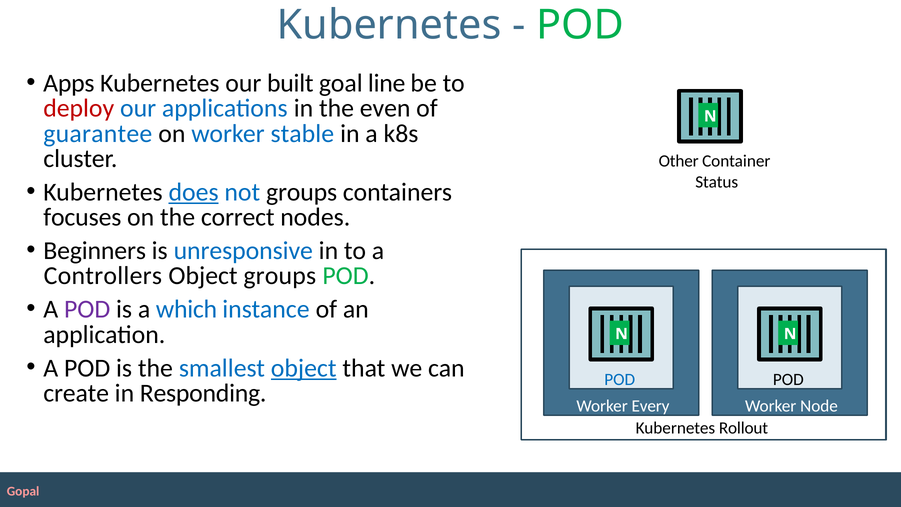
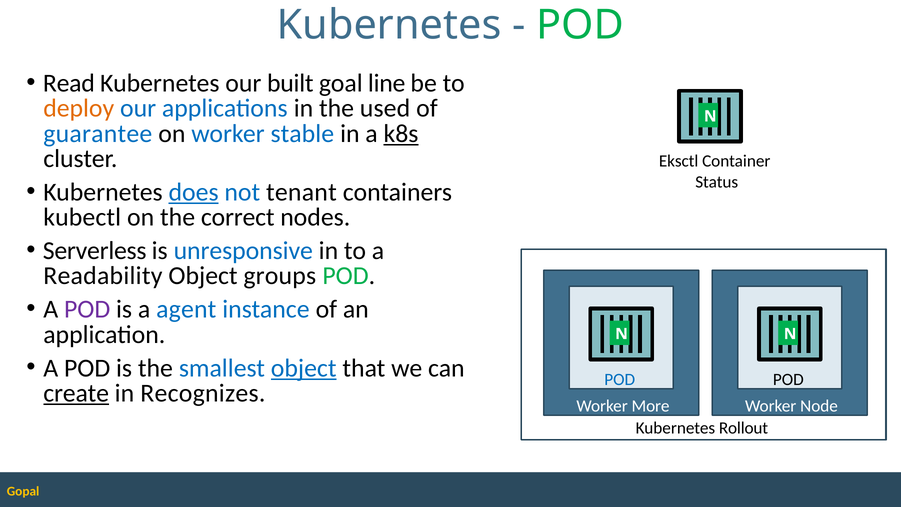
Apps: Apps -> Read (69, 83)
deploy colour: red -> orange (79, 108)
even: even -> used (385, 108)
k8s underline: none -> present (401, 133)
Other: Other -> Eksctl (679, 161)
not groups: groups -> tenant (301, 192)
focuses: focuses -> kubectl (82, 217)
Beginners: Beginners -> Serverless (95, 251)
Controllers: Controllers -> Readability (103, 276)
which: which -> agent (186, 309)
create underline: none -> present (76, 393)
Responding: Responding -> Recognizes (203, 393)
Every: Every -> More (651, 406)
Gopal colour: pink -> yellow (23, 491)
